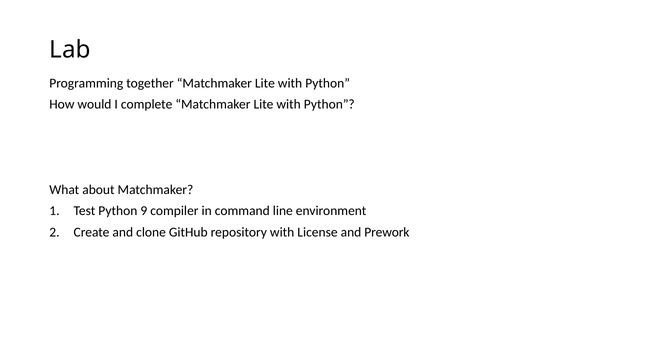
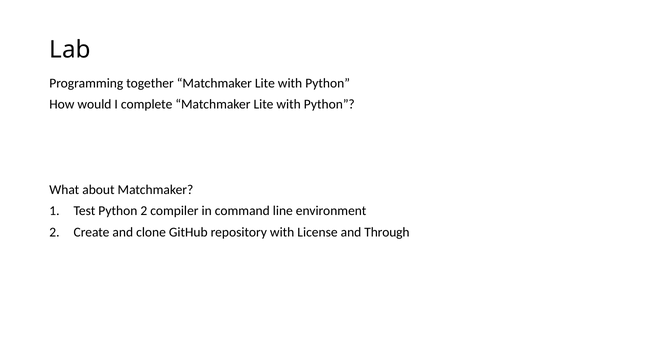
Python 9: 9 -> 2 (144, 211)
Prework: Prework -> Through (387, 232)
